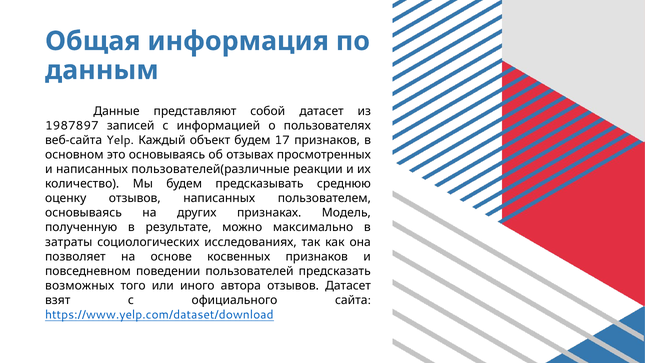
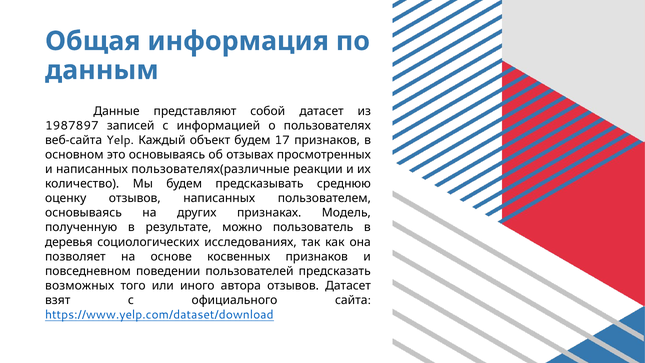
пользователей(различные: пользователей(различные -> пользователях(различные (210, 169)
максимально: максимально -> пользователь (313, 227)
затраты: затраты -> деревья (69, 242)
